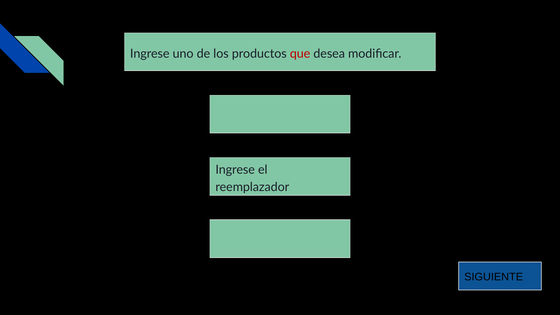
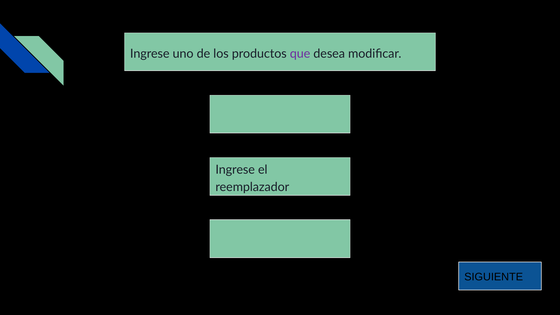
que colour: red -> purple (300, 54)
